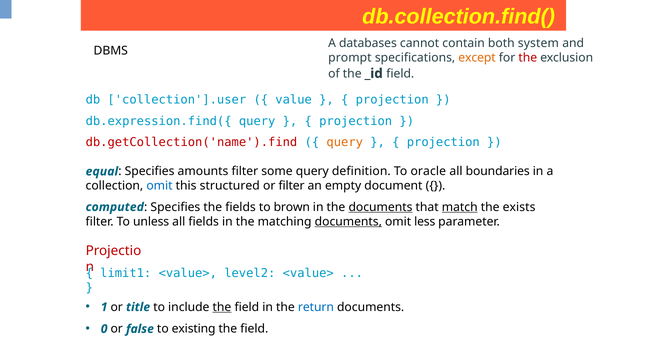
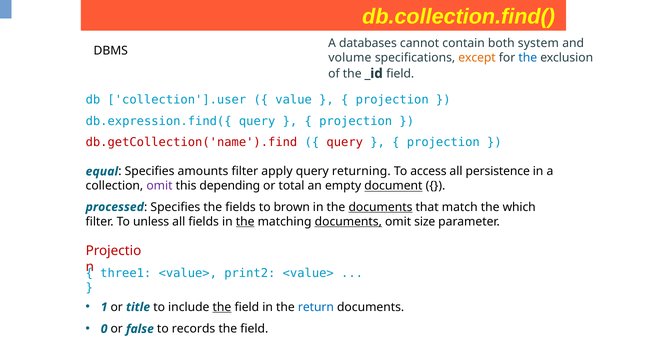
prompt: prompt -> volume (350, 58)
the colour: red -> blue (528, 58)
query colour: orange -> red (345, 142)
some: some -> apply (277, 171)
definition: definition -> returning (361, 171)
oracle: oracle -> access (428, 171)
boundaries: boundaries -> persistence (498, 171)
omit colour: blue -> purple (159, 186)
structured: structured -> depending (230, 186)
or filter: filter -> total (291, 186)
document underline: none -> present (393, 186)
computed: computed -> processed (115, 207)
match underline: present -> none (460, 207)
exists: exists -> which (519, 207)
the underline: none -> present (245, 222)
less: less -> size (425, 222)
limit1: limit1 -> three1 (126, 273)
level2: level2 -> print2 (250, 273)
existing: existing -> records (194, 329)
